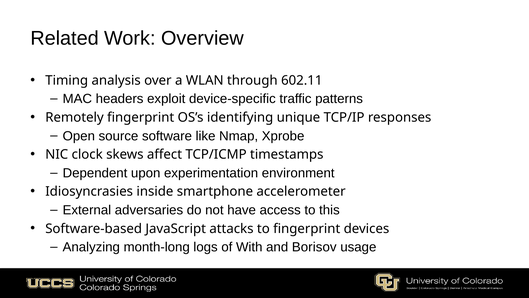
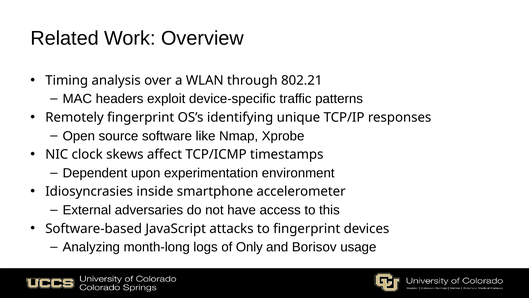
602.11: 602.11 -> 802.21 (302, 80)
With: With -> Only (249, 247)
